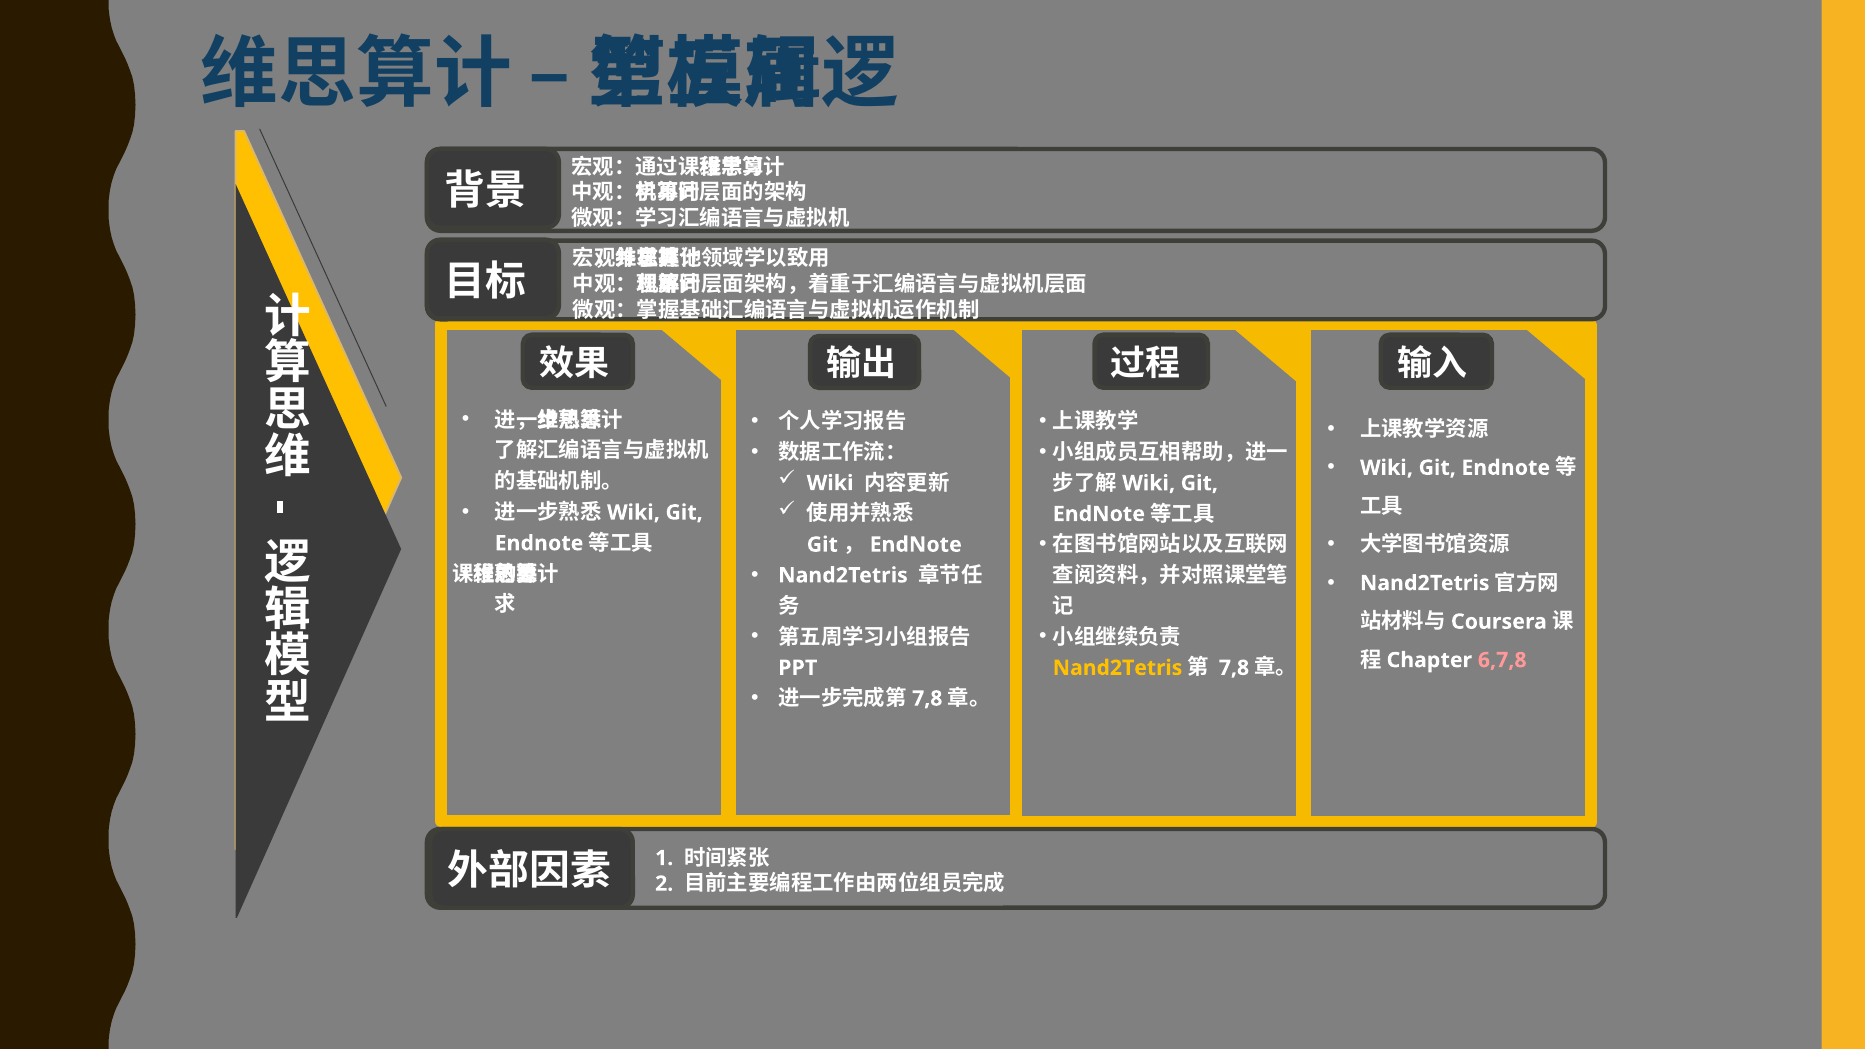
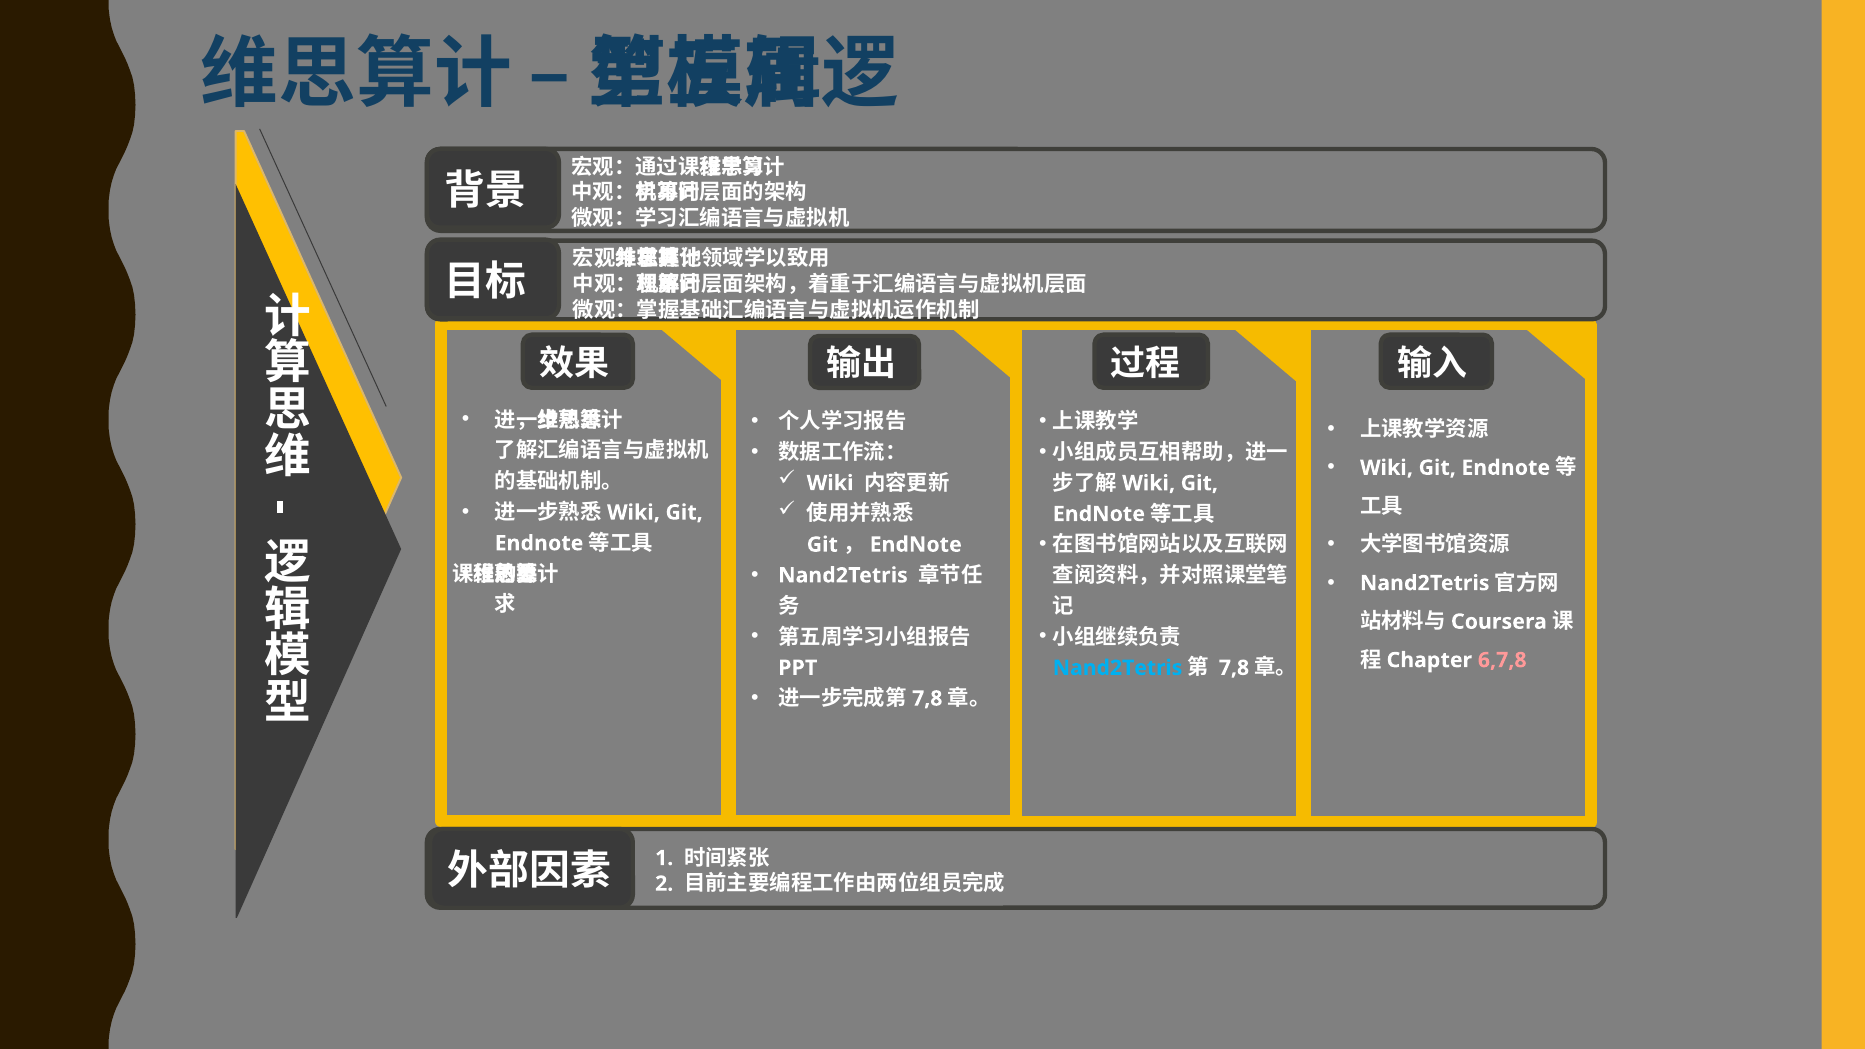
Nand2Tetris colour: yellow -> light blue (1118, 668)
